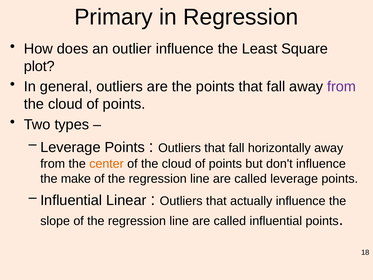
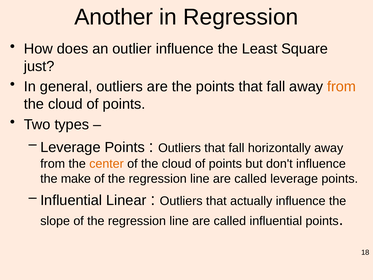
Primary: Primary -> Another (114, 17)
plot: plot -> just (39, 66)
from colour: purple -> orange (342, 87)
